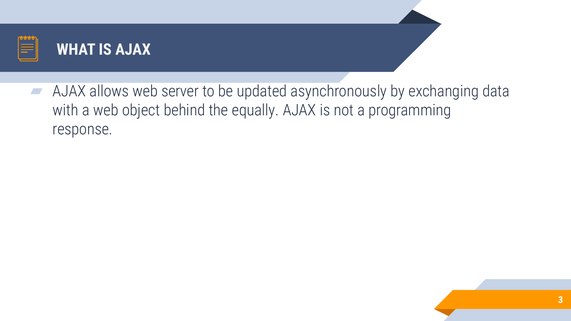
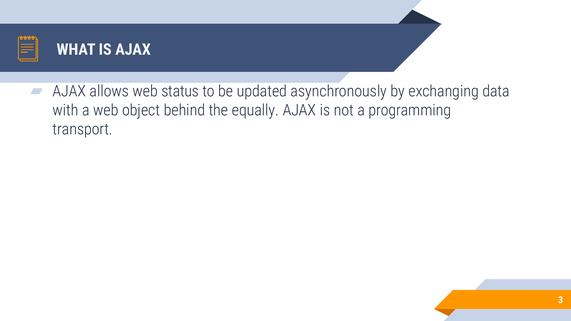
server: server -> status (180, 91)
response: response -> transport (83, 129)
